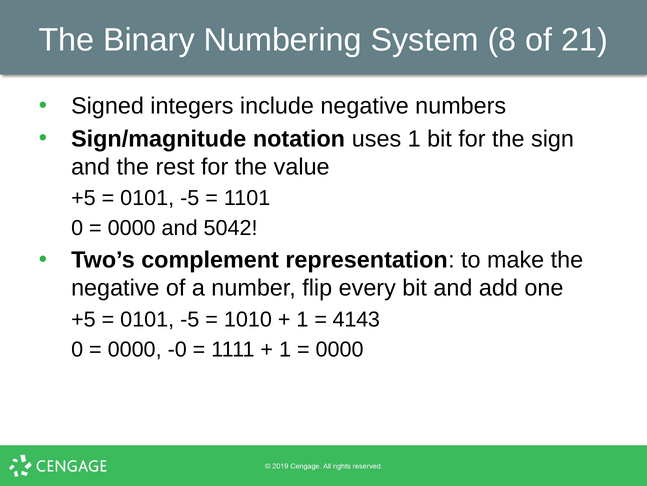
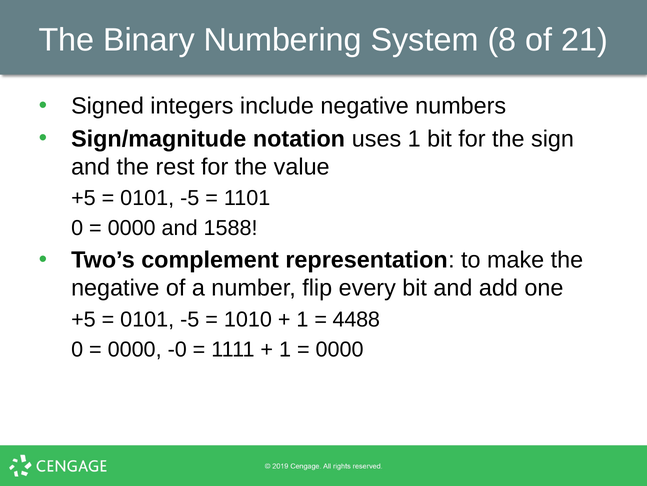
5042: 5042 -> 1588 (231, 228)
4143: 4143 -> 4488 (356, 319)
